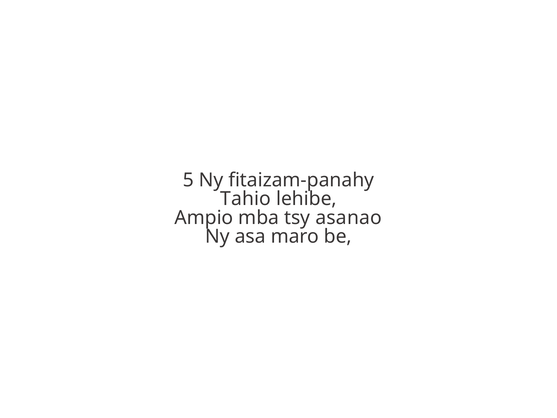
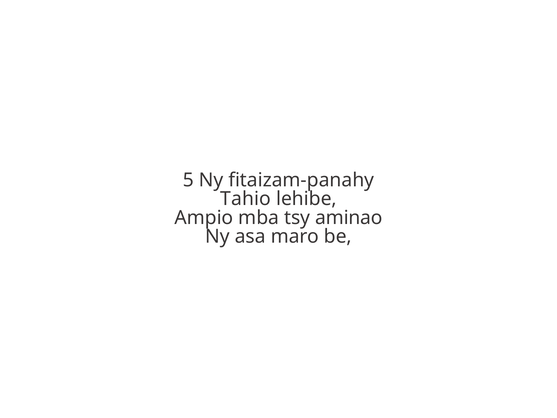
asanao: asanao -> aminao (349, 218)
